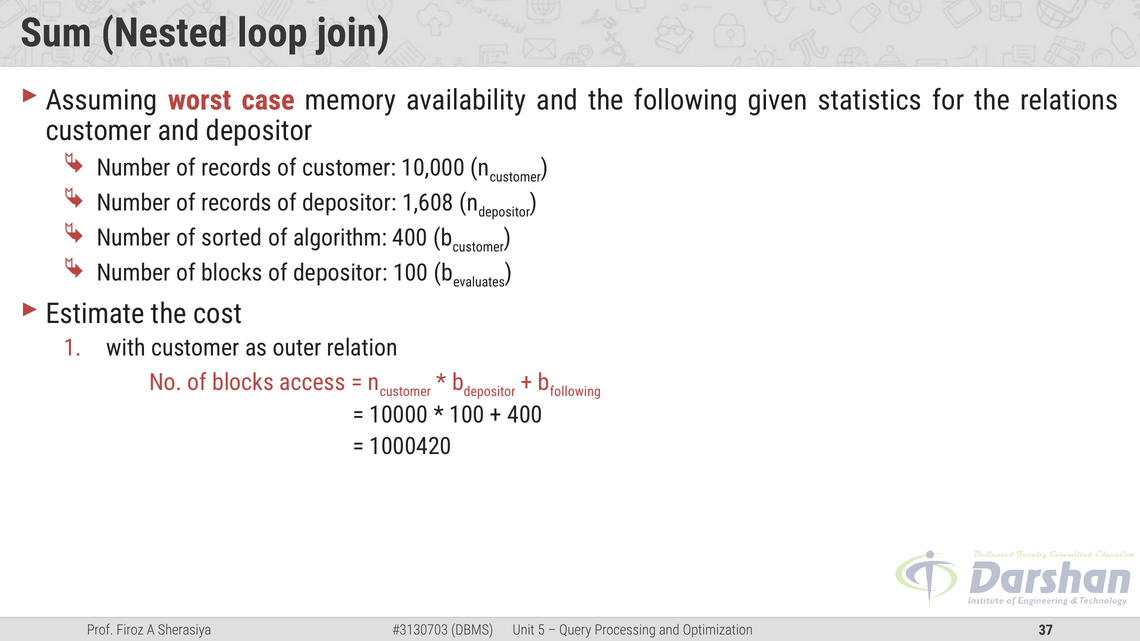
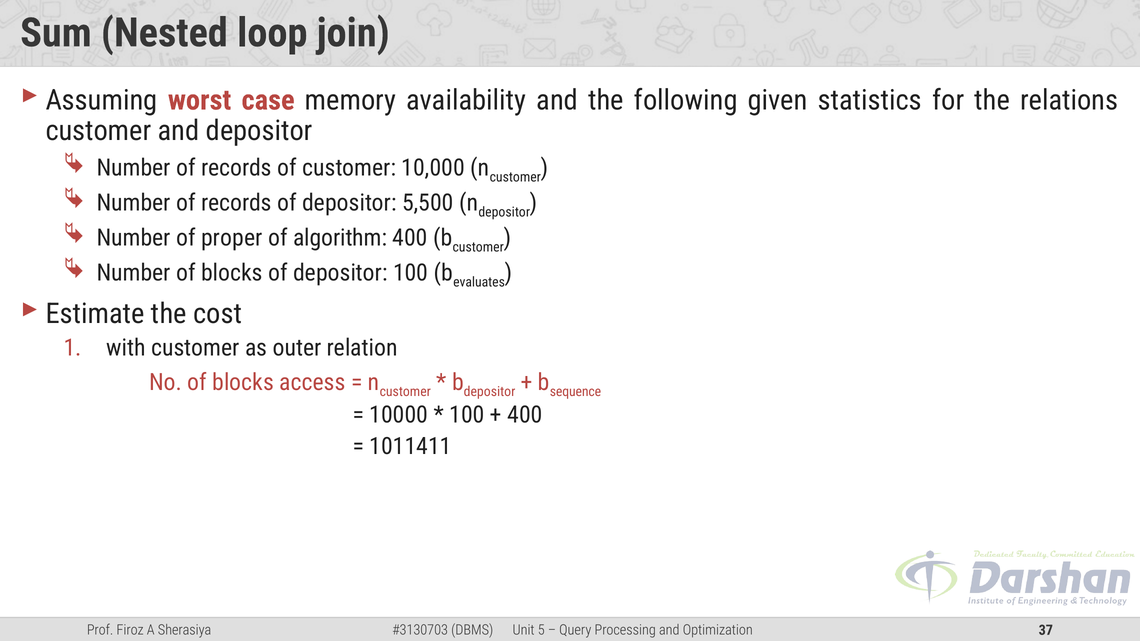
1,608: 1,608 -> 5,500 (428, 203)
sorted: sorted -> proper (232, 238)
following: following -> sequence (575, 392)
1000420: 1000420 -> 1011411 (411, 446)
